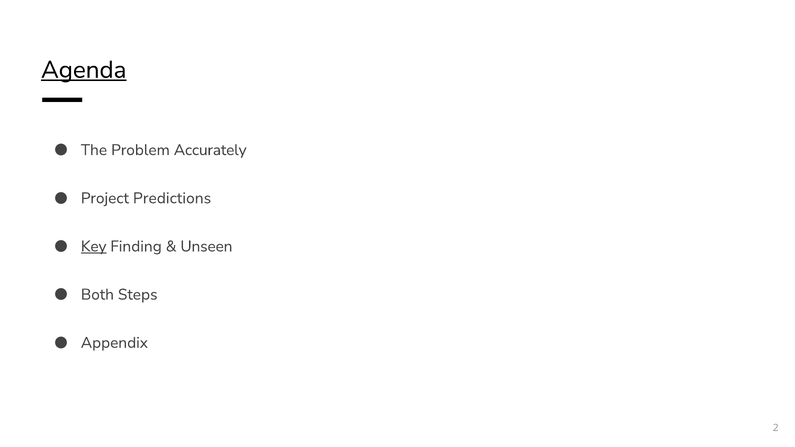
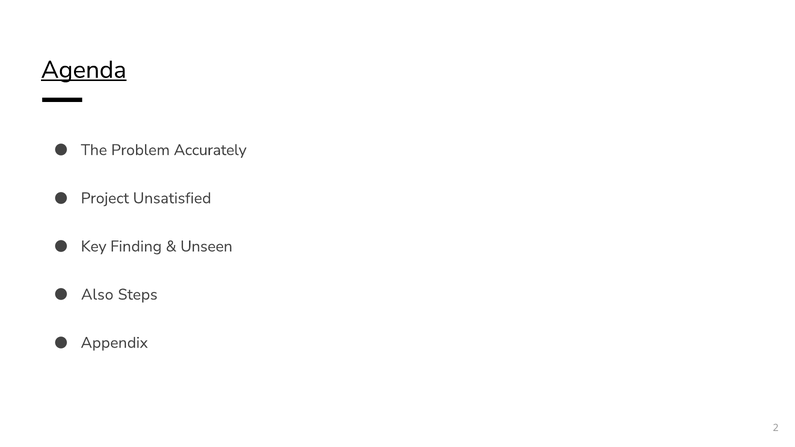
Predictions: Predictions -> Unsatisfied (172, 198)
Key underline: present -> none (94, 246)
Both: Both -> Also (97, 295)
